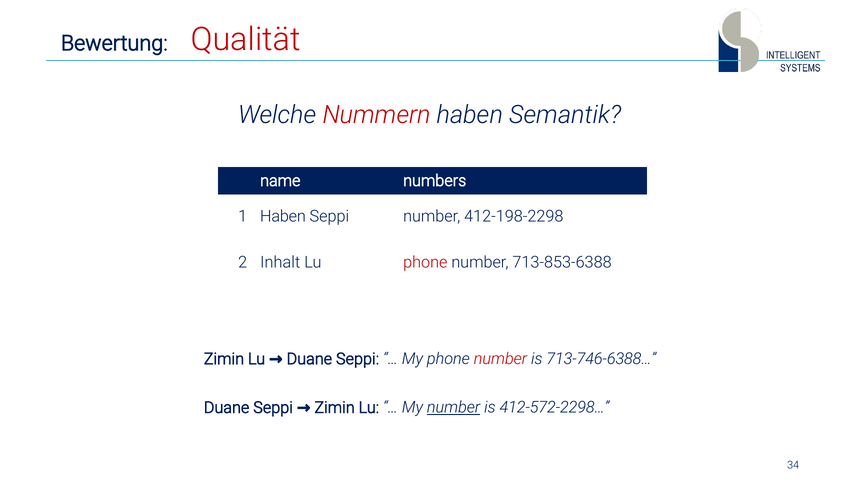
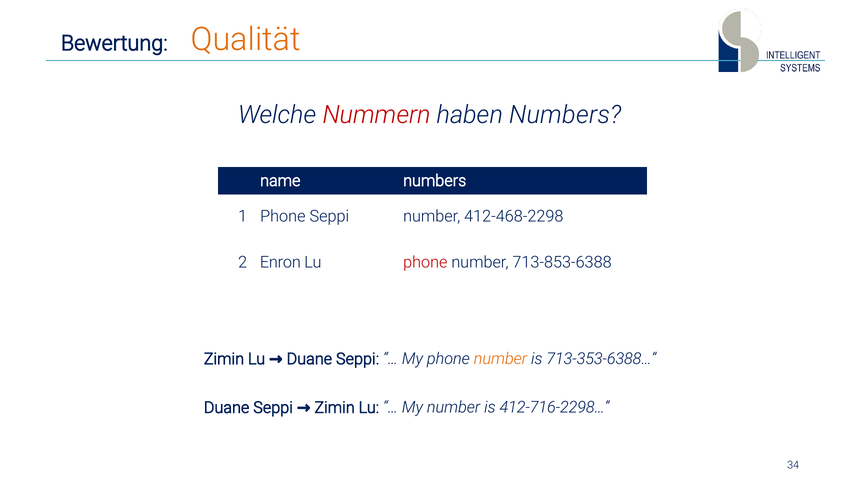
Qualität colour: red -> orange (246, 40)
haben Semantik: Semantik -> Numbers (565, 115)
1 Haben: Haben -> Phone (283, 216)
412-198-2298: 412-198-2298 -> 412-468-2298 (514, 216)
Inhalt: Inhalt -> Enron (280, 262)
number colour: red -> orange (500, 359)
713-746-6388…: 713-746-6388… -> 713-353-6388… (601, 359)
number underline: present -> none (454, 407)
412-572-2298…: 412-572-2298… -> 412-716-2298… (554, 407)
